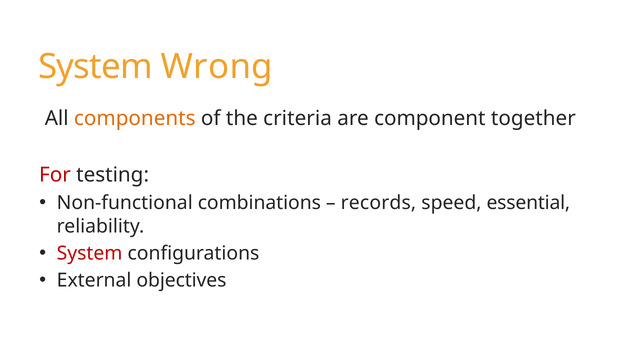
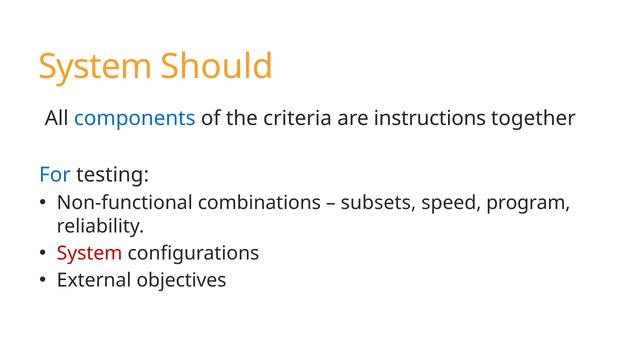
Wrong: Wrong -> Should (217, 67)
components colour: orange -> blue (135, 118)
component: component -> instructions (430, 118)
For colour: red -> blue (55, 175)
records: records -> subsets (378, 203)
essential: essential -> program (528, 203)
